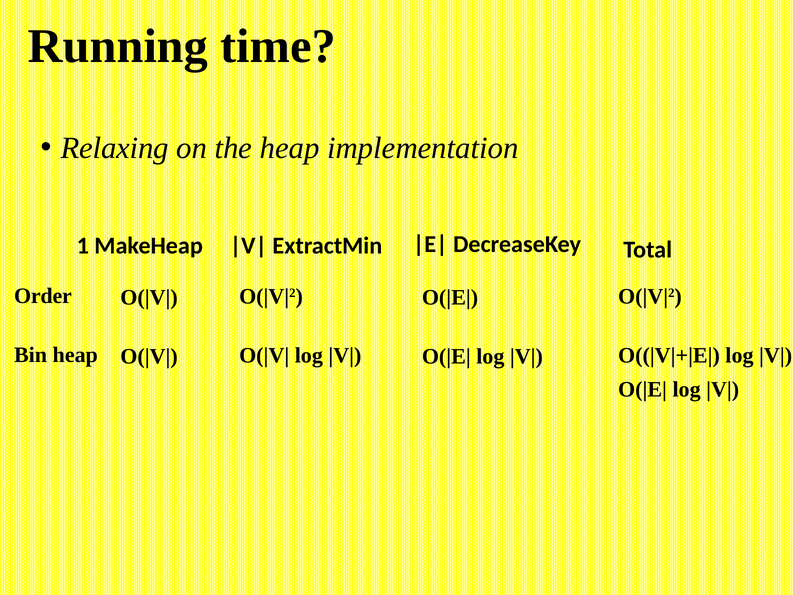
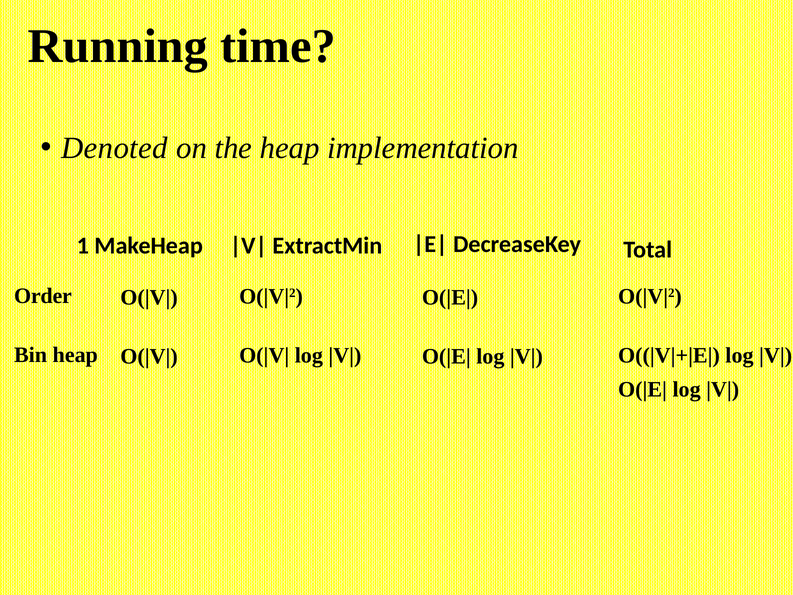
Relaxing: Relaxing -> Denoted (114, 148)
